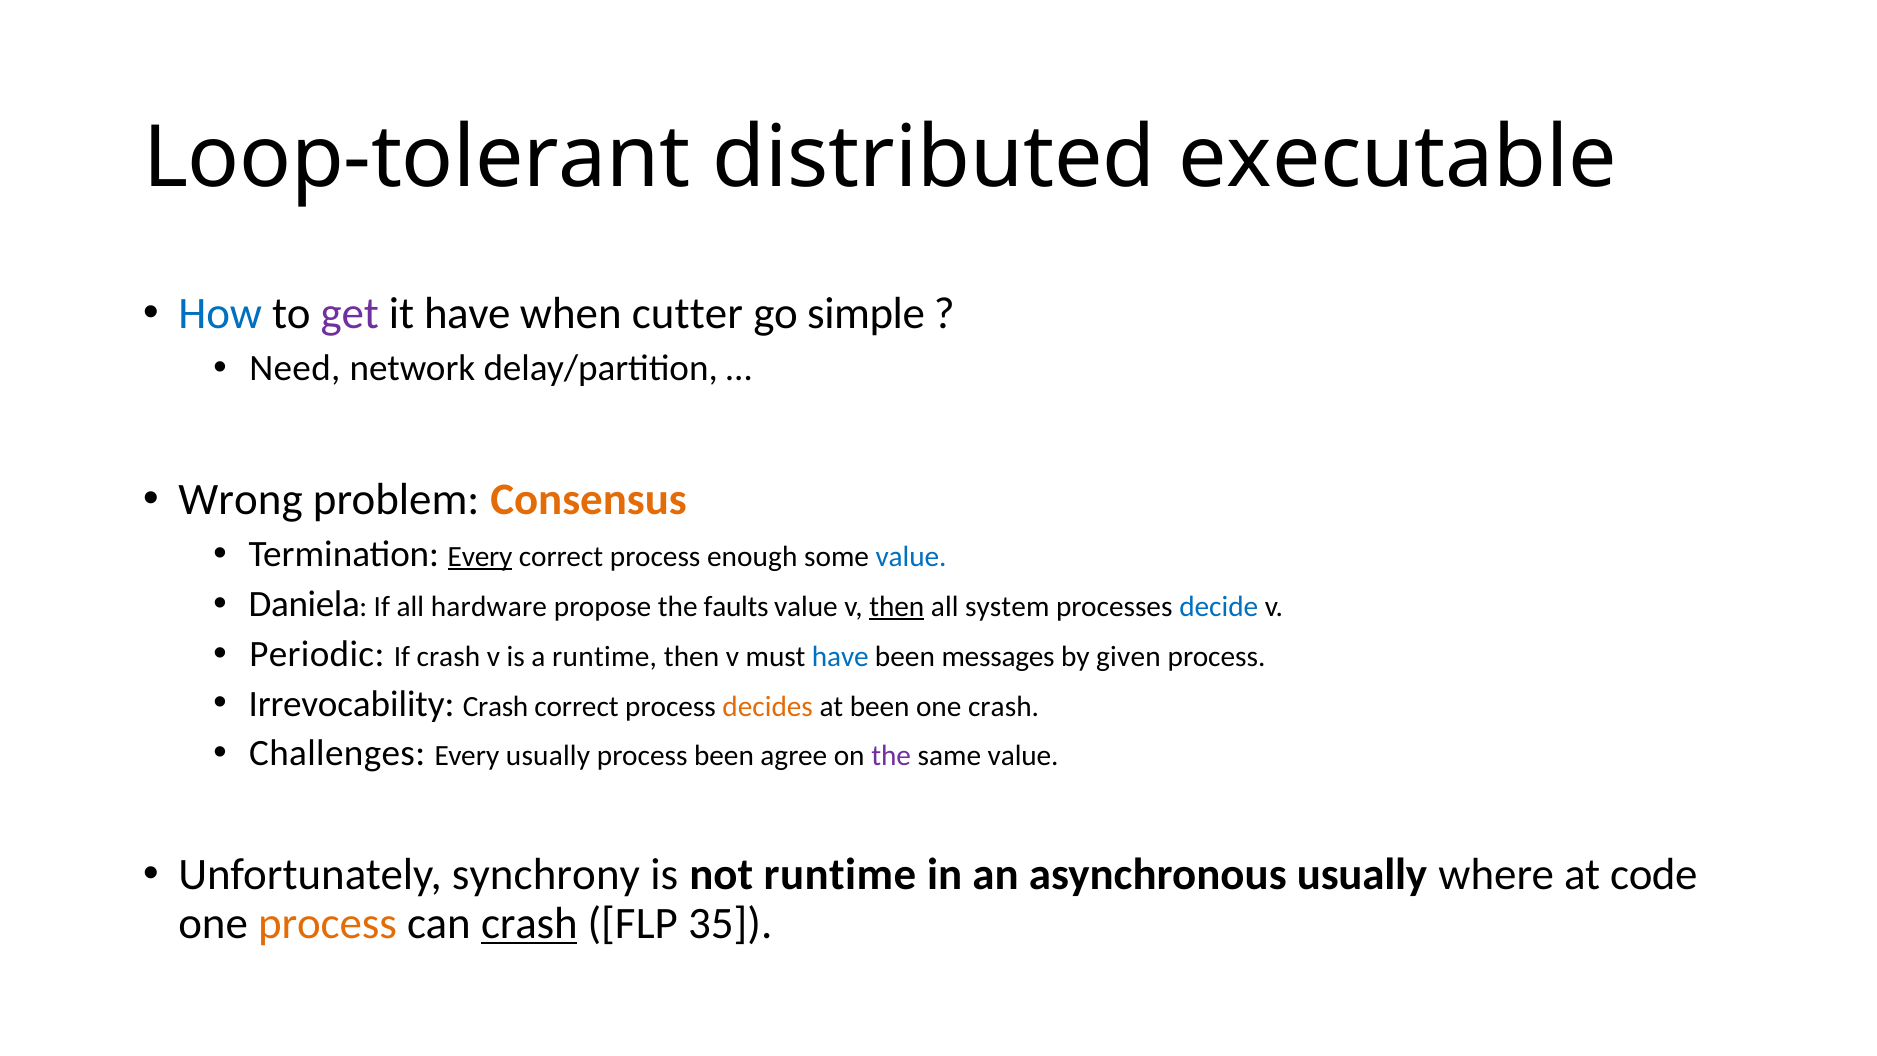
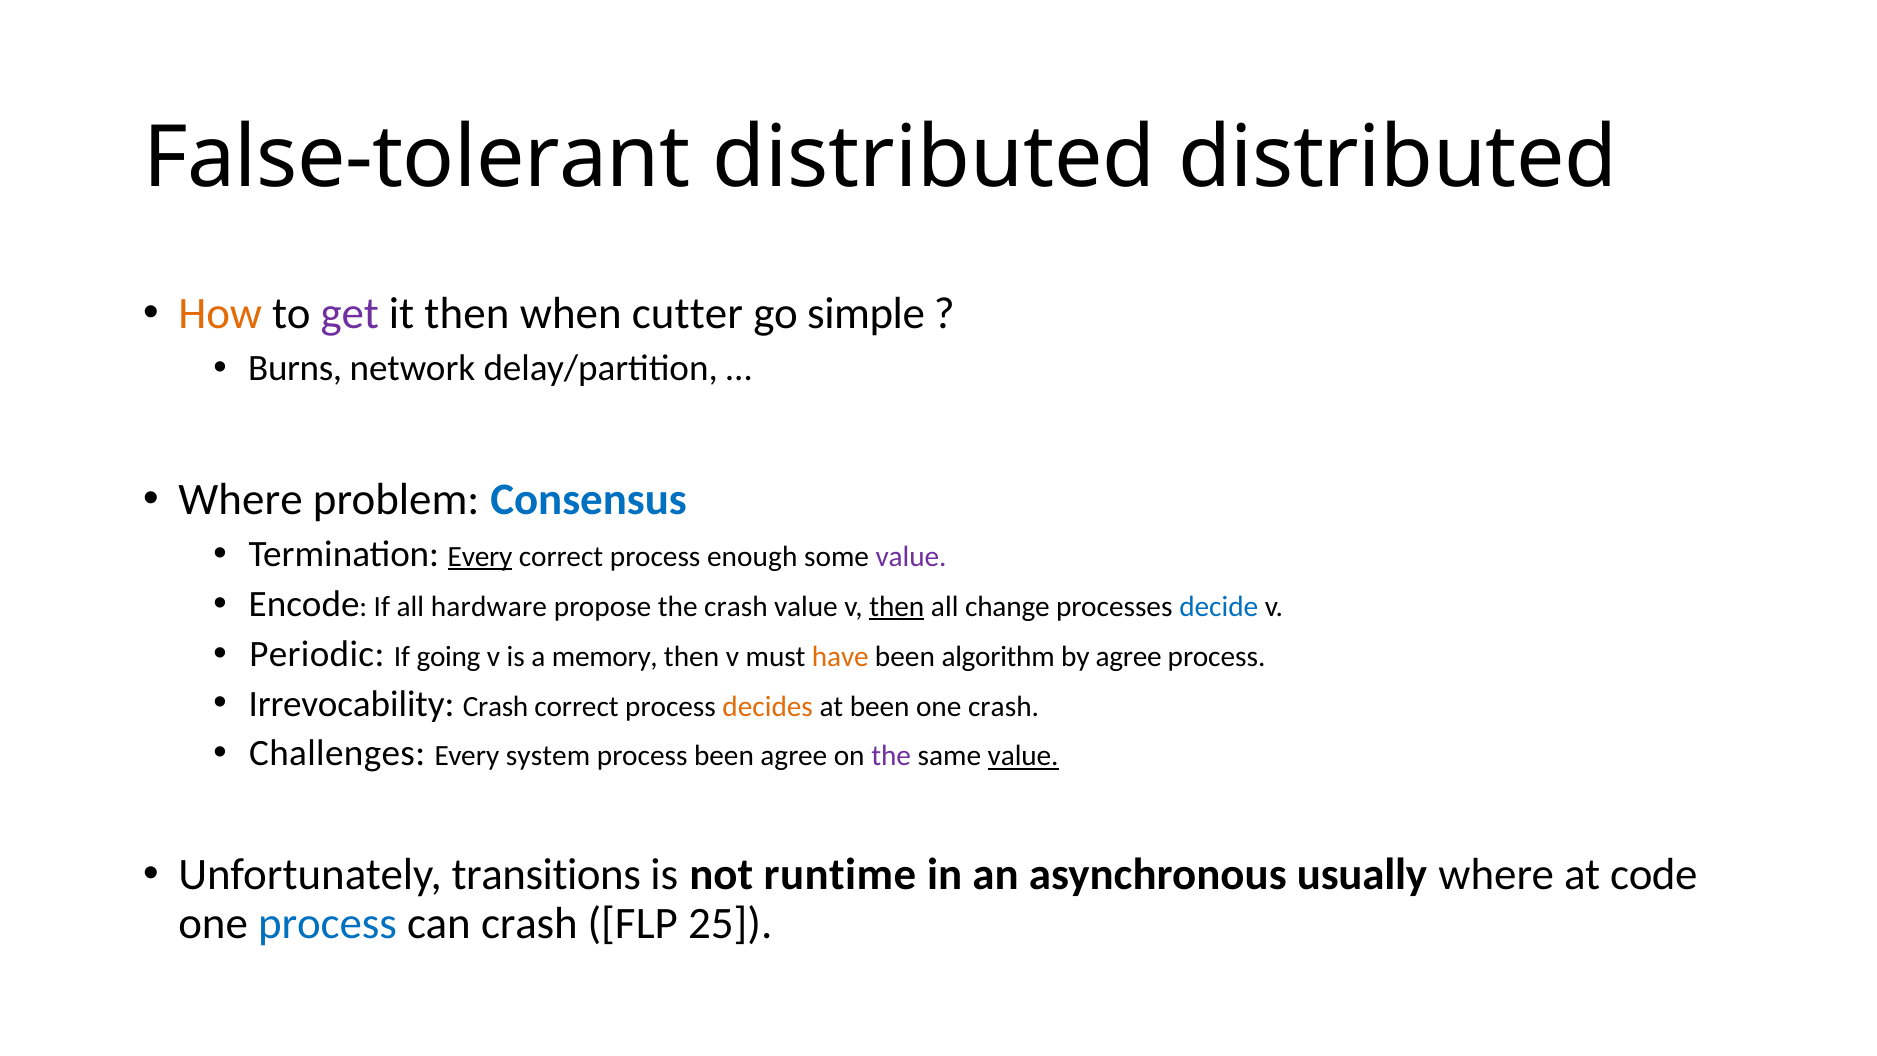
Loop-tolerant: Loop-tolerant -> False-tolerant (417, 158)
distributed executable: executable -> distributed (1398, 158)
How colour: blue -> orange (220, 314)
it have: have -> then (467, 314)
Need: Need -> Burns (295, 368)
Wrong: Wrong -> Where (241, 500)
Consensus colour: orange -> blue (589, 500)
value colour: blue -> purple (911, 557)
Daniela: Daniela -> Encode (304, 604)
the faults: faults -> crash (736, 607)
system: system -> change (1007, 607)
If crash: crash -> going (449, 656)
a runtime: runtime -> memory (605, 656)
have colour: blue -> orange (840, 656)
messages: messages -> algorithm (998, 656)
by given: given -> agree (1129, 656)
Every usually: usually -> system (548, 756)
value underline: none -> present (1023, 756)
synchrony: synchrony -> transitions (546, 875)
process colour: orange -> blue (328, 924)
crash underline: present -> none (529, 924)
35: 35 -> 25 (730, 924)
